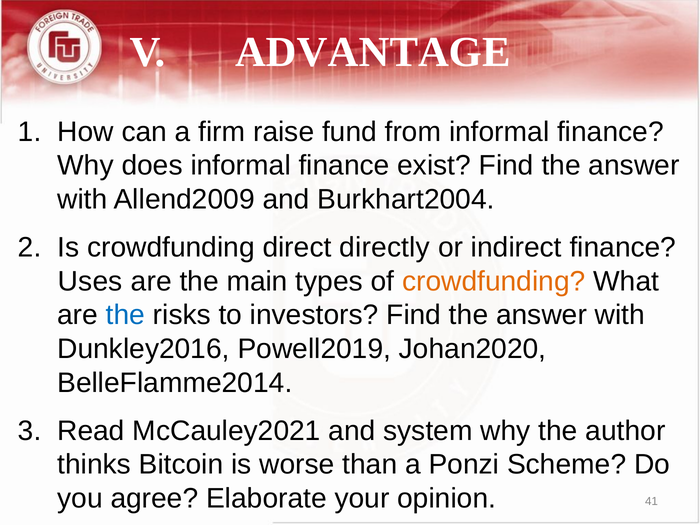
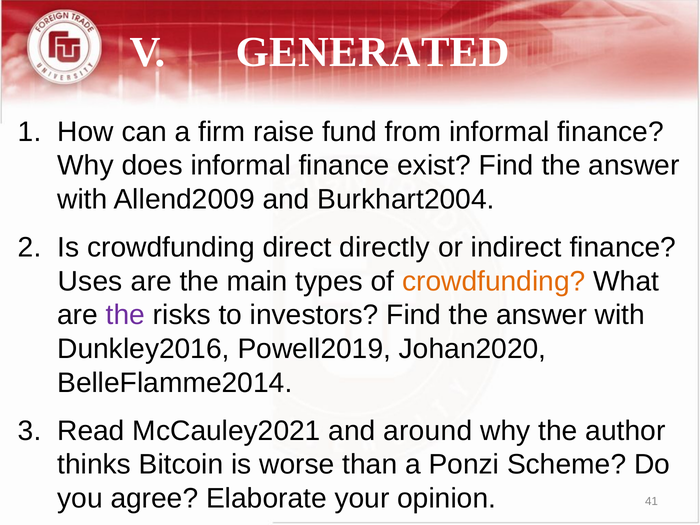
ADVANTAGE: ADVANTAGE -> GENERATED (373, 52)
the colour: blue -> purple (125, 315)
system: system -> around (428, 431)
